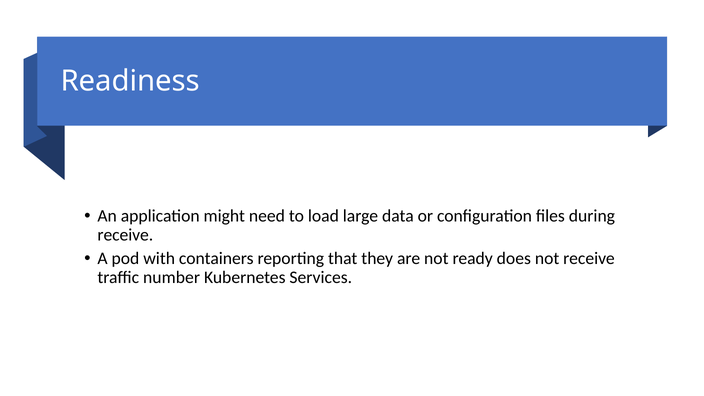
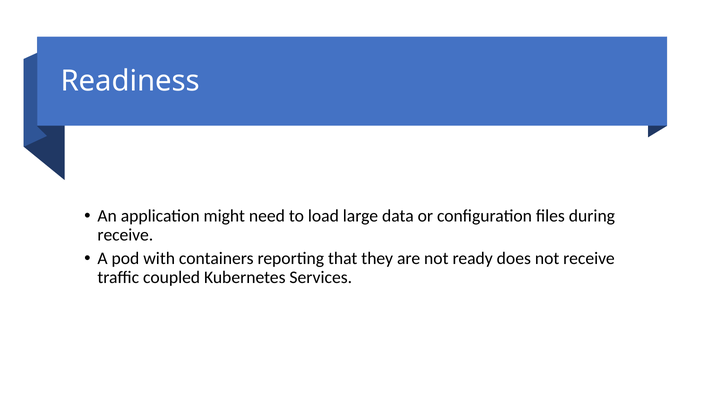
number: number -> coupled (172, 277)
